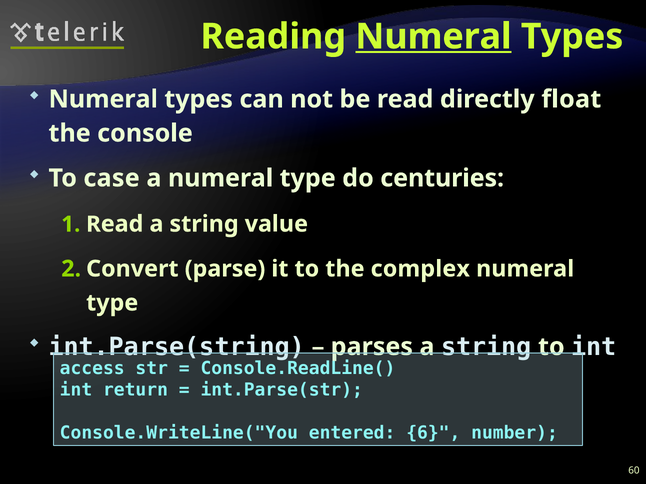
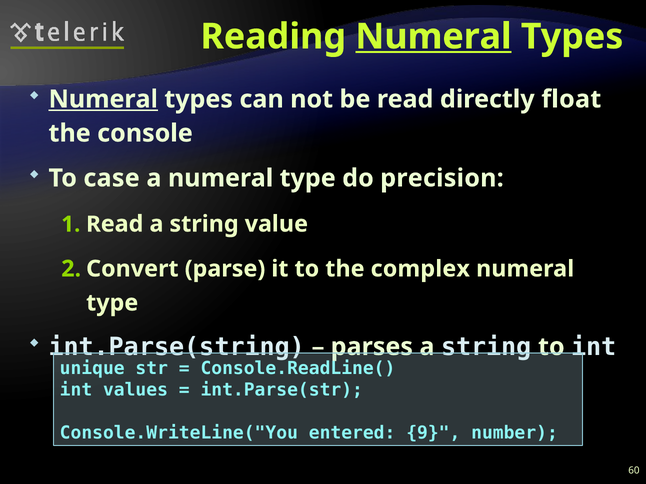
Numeral underline: none -> present (103, 99)
centuries: centuries -> precision (442, 178)
access: access -> unique (92, 369)
return: return -> values (135, 390)
6: 6 -> 9 (433, 433)
